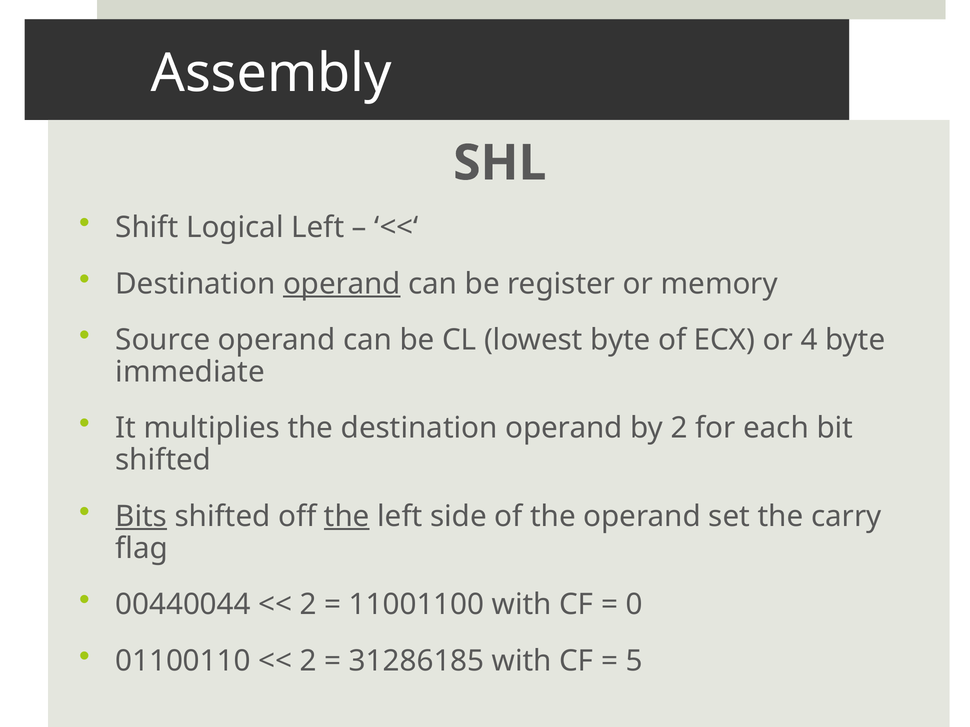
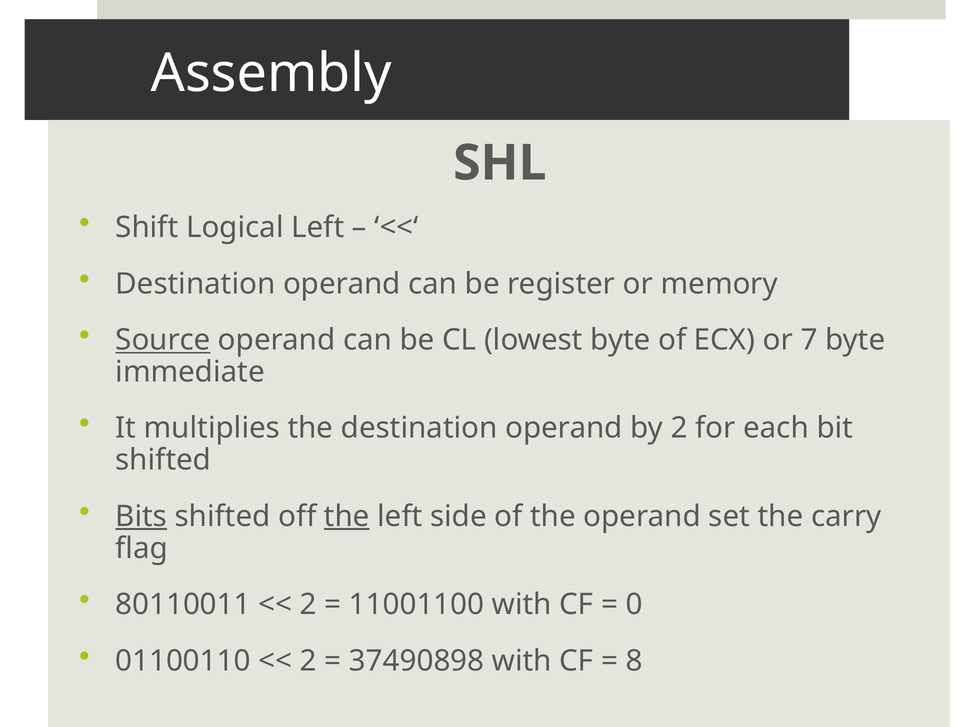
operand underline: present -> none (342, 284)
Source underline: none -> present (163, 340)
4: 4 -> 7 (809, 340)
00440044: 00440044 -> 80110011 (183, 605)
31286185: 31286185 -> 37490898 (417, 661)
5: 5 -> 8 (634, 661)
